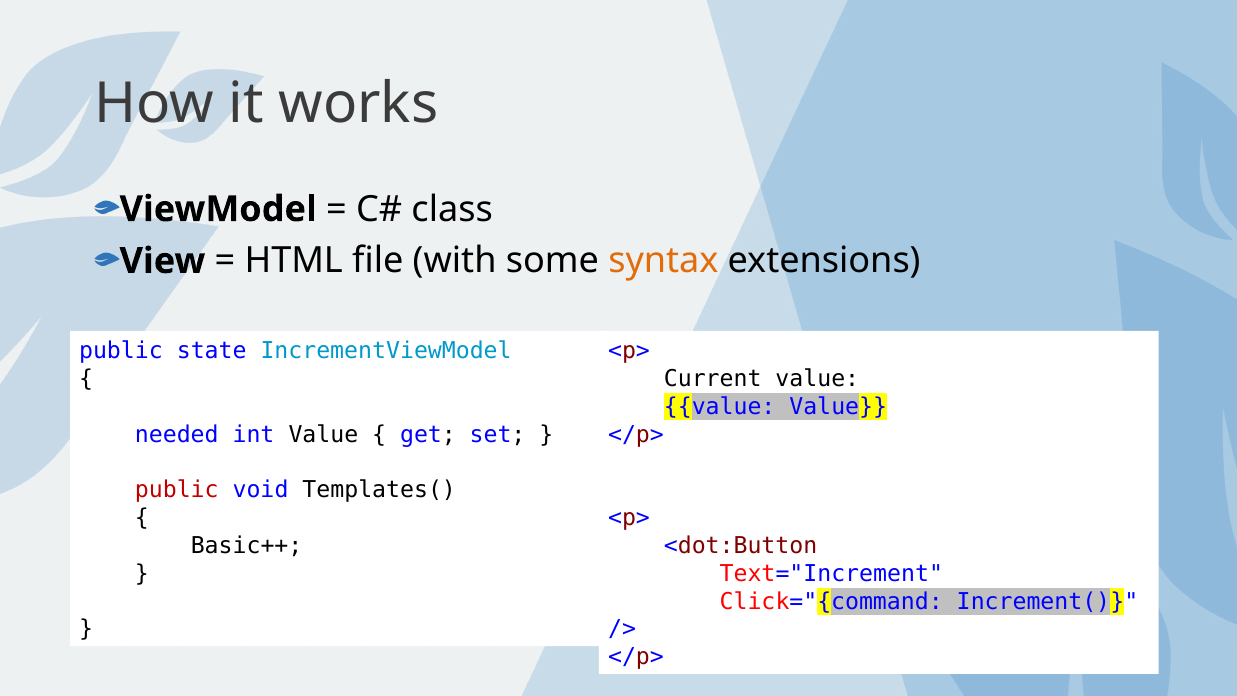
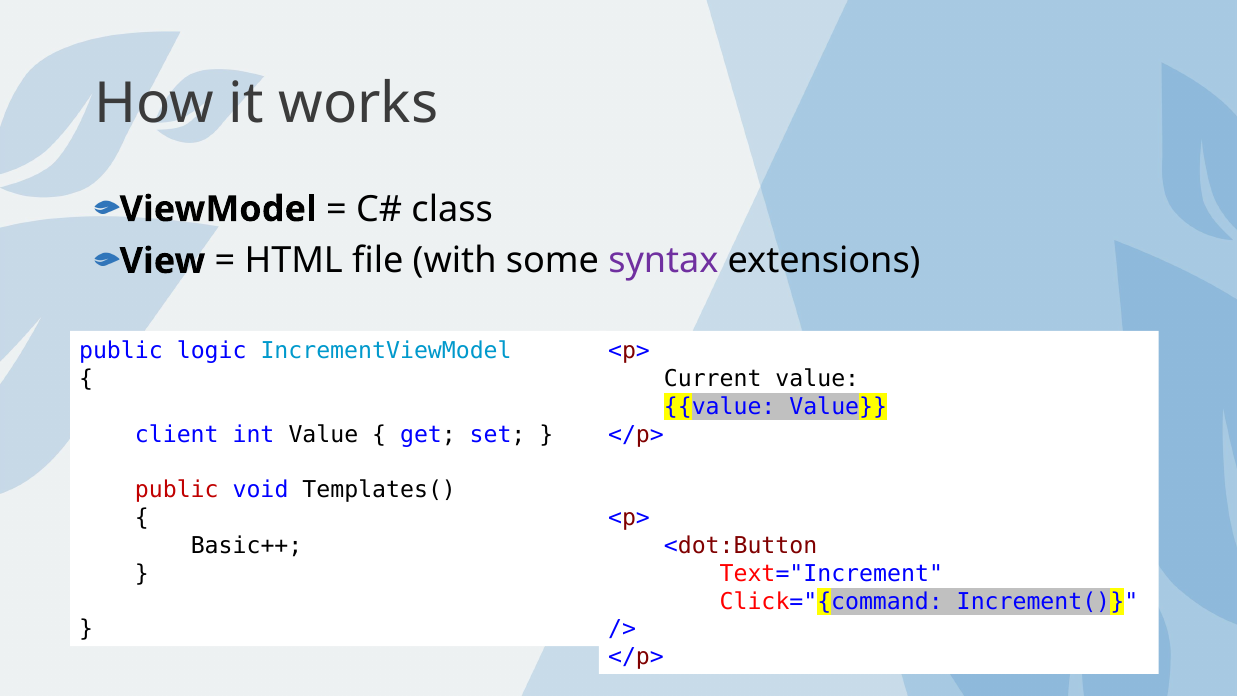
syntax colour: orange -> purple (663, 261)
state: state -> logic (212, 351)
needed: needed -> client (177, 434)
